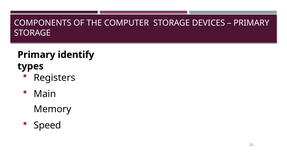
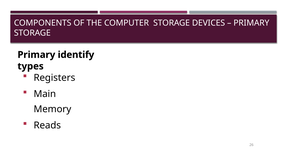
Speed: Speed -> Reads (47, 125)
